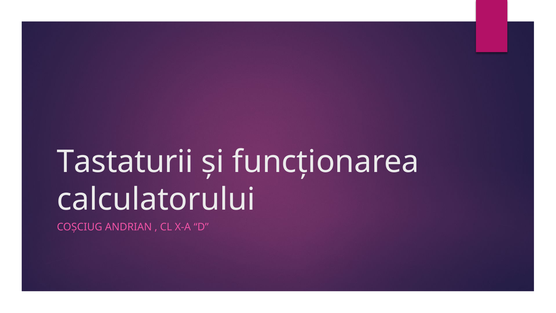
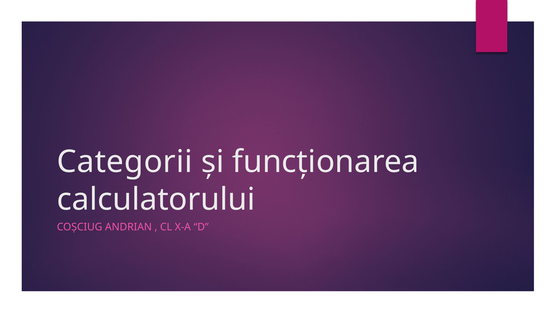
Tastaturii: Tastaturii -> Categorii (125, 162)
